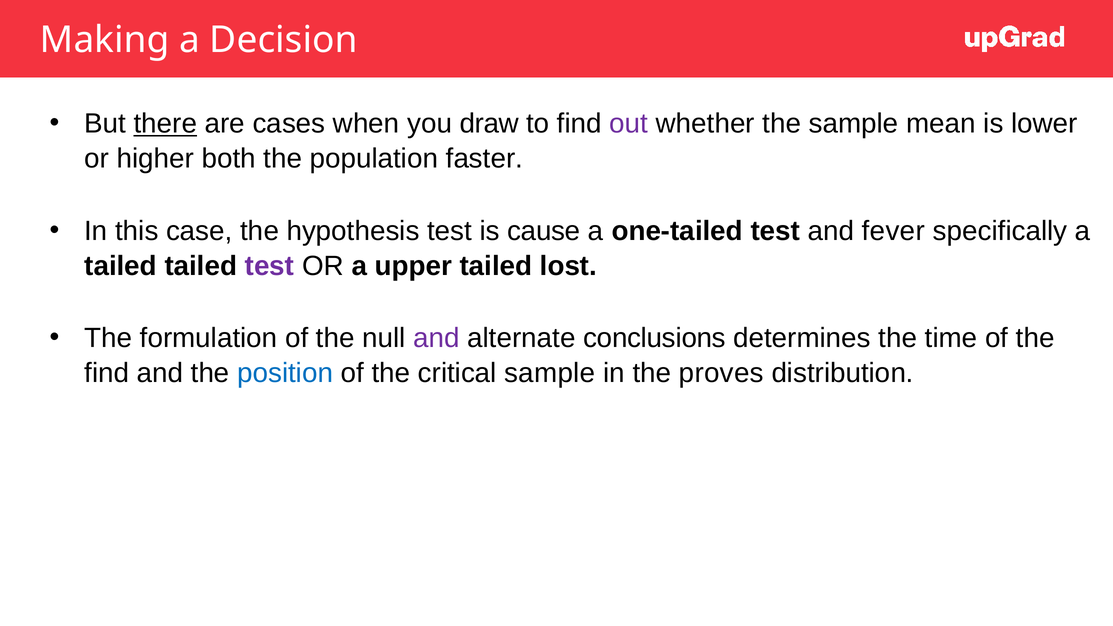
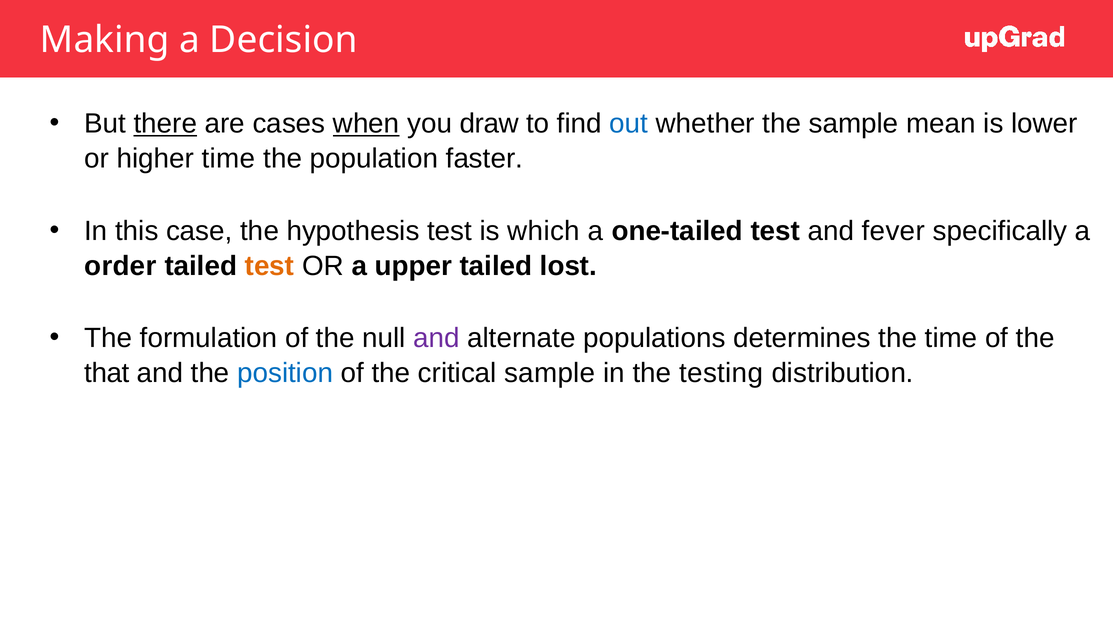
when underline: none -> present (366, 124)
out colour: purple -> blue (629, 124)
higher both: both -> time (229, 159)
cause: cause -> which (544, 231)
tailed: tailed -> order (120, 266)
test colour: purple -> orange (269, 266)
conclusions: conclusions -> populations (654, 338)
find: find -> that (107, 373)
proves: proves -> testing (721, 373)
